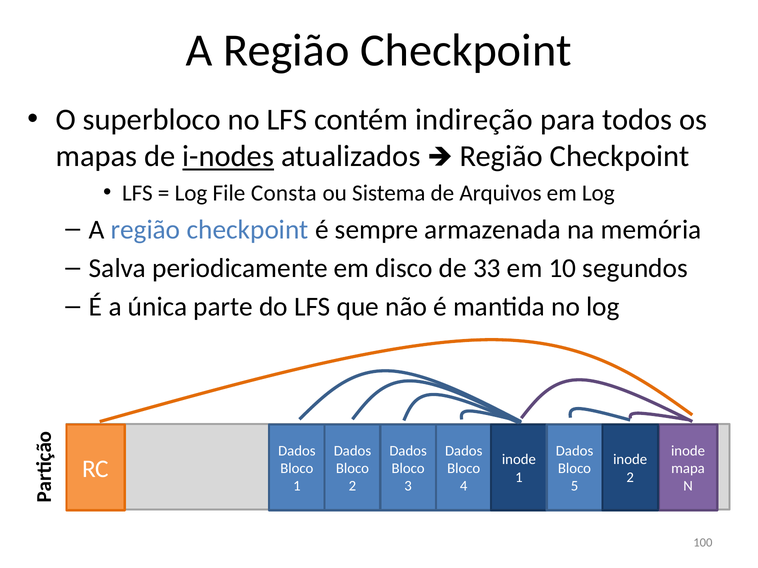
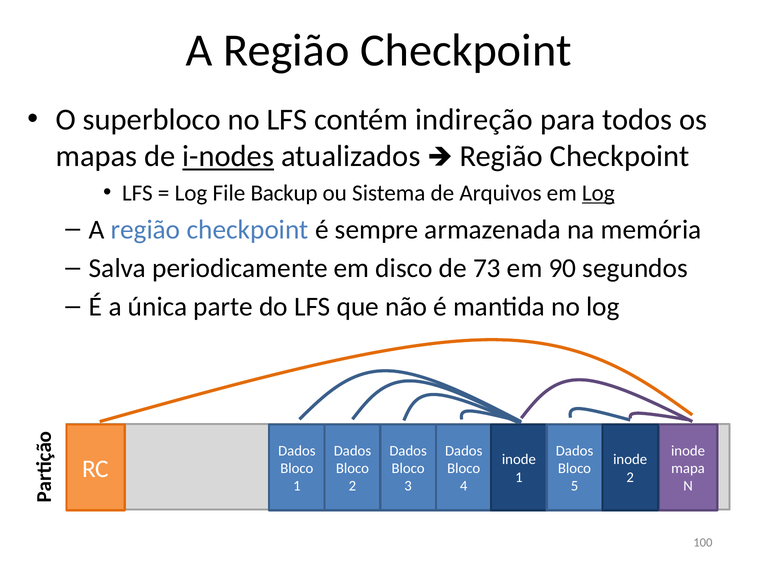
Consta: Consta -> Backup (284, 193)
Log underline: none -> present (598, 193)
33: 33 -> 73 (487, 268)
10: 10 -> 90 (562, 268)
